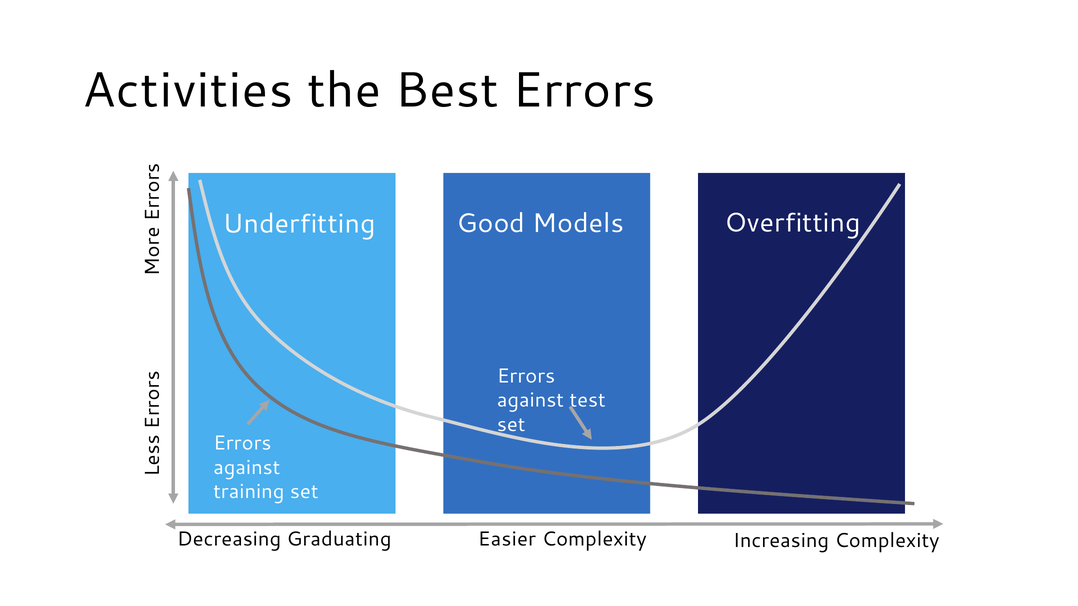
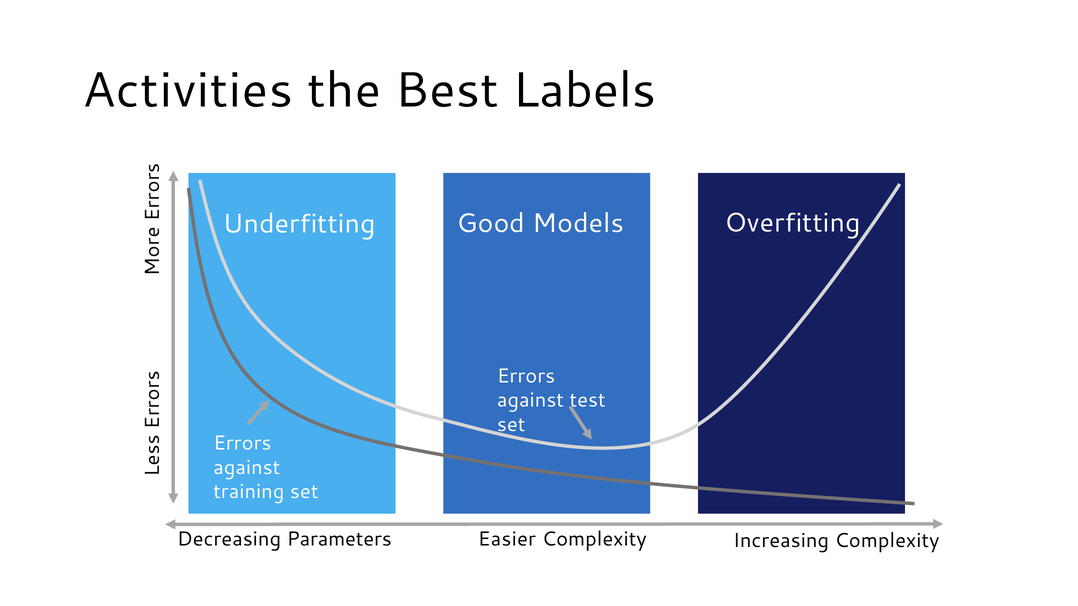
Best Errors: Errors -> Labels (584, 91)
Graduating: Graduating -> Parameters (339, 539)
